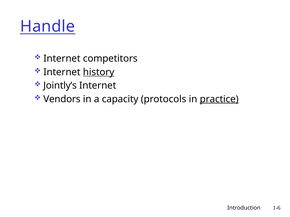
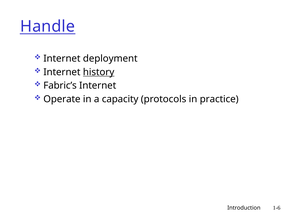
competitors: competitors -> deployment (110, 59)
Jointly’s: Jointly’s -> Fabric’s (60, 86)
Vendors: Vendors -> Operate (62, 99)
practice underline: present -> none (219, 99)
